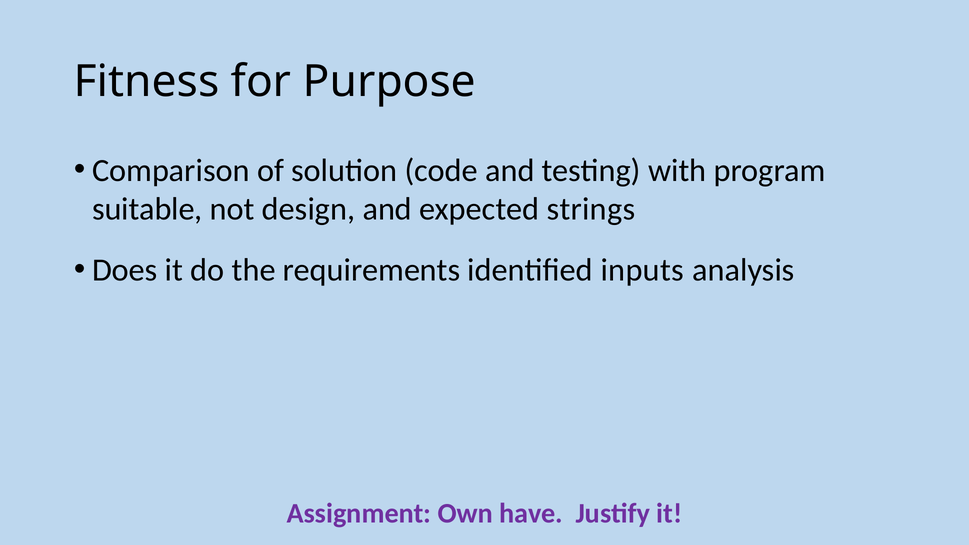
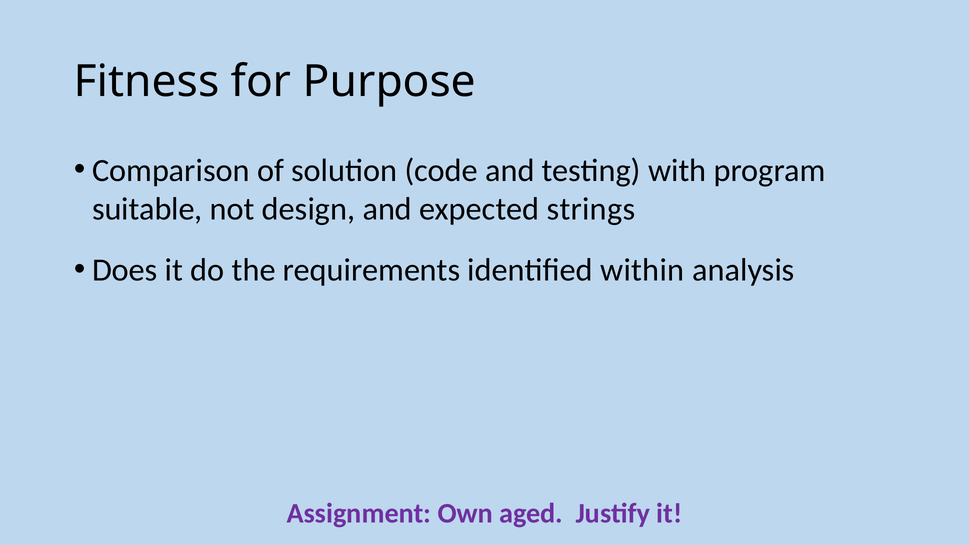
inputs: inputs -> within (642, 270)
have: have -> aged (531, 513)
